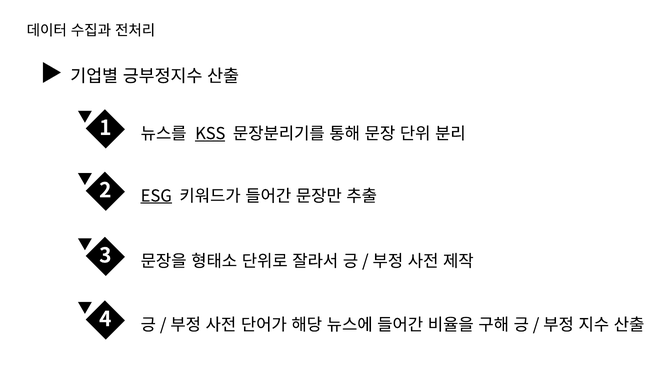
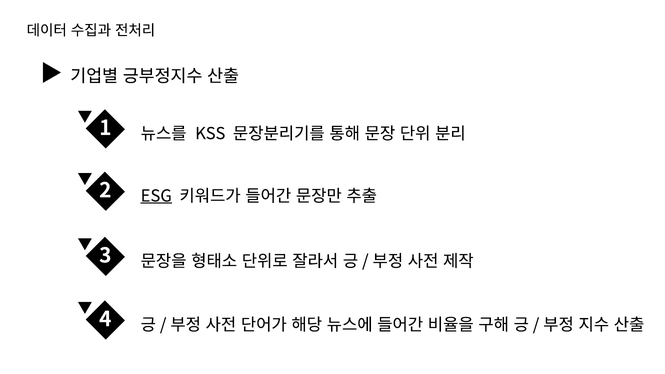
KSS underline: present -> none (210, 134)
